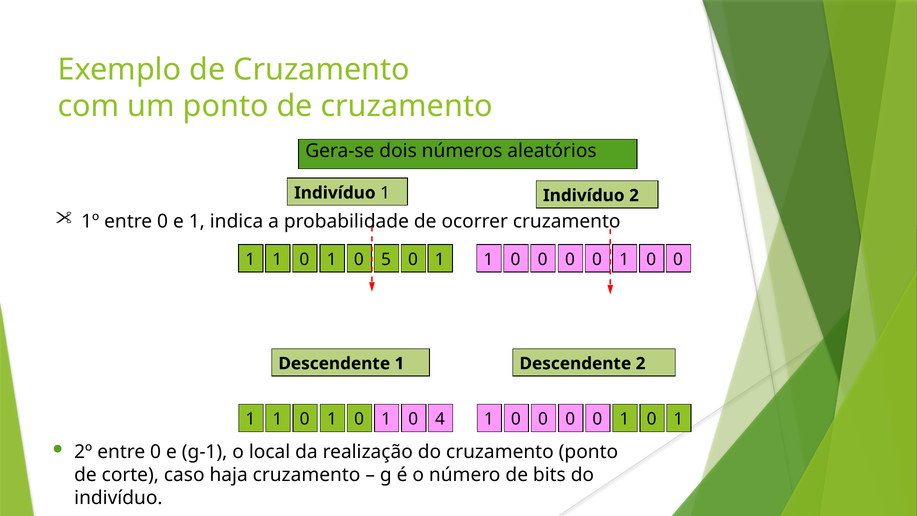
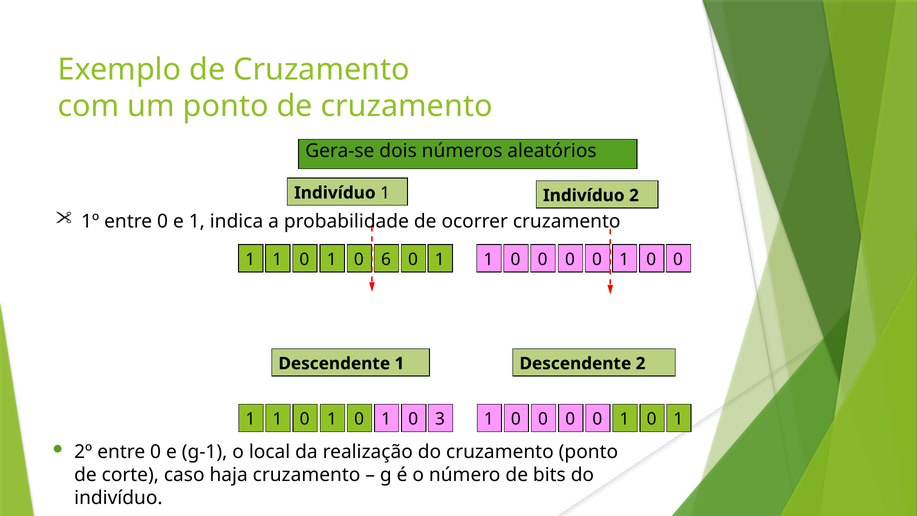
5: 5 -> 6 (386, 259)
4: 4 -> 3 (440, 419)
